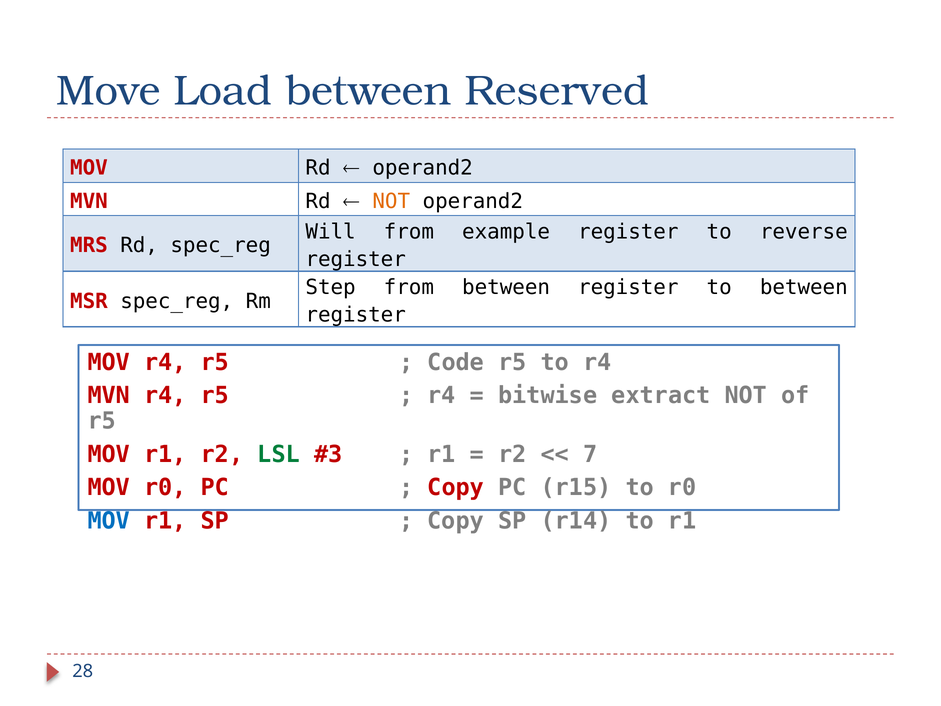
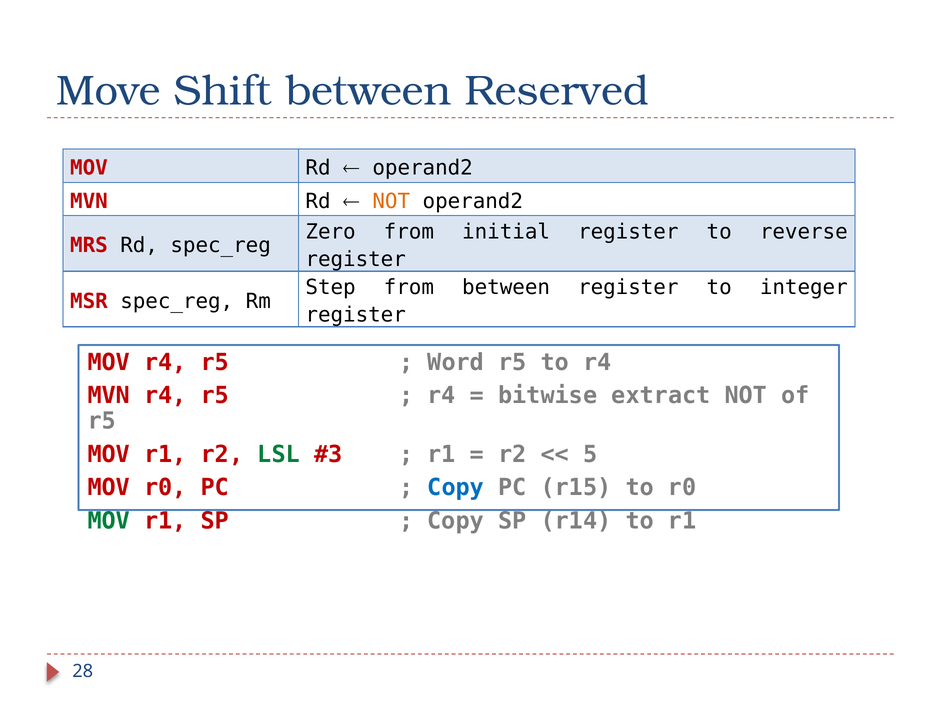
Load: Load -> Shift (223, 91)
Will: Will -> Zero (331, 232)
example: example -> initial (506, 232)
to between: between -> integer (804, 287)
Code: Code -> Word (456, 362)
7: 7 -> 5 (590, 454)
Copy colour: red -> blue (456, 487)
MOV colour: blue -> green (109, 521)
